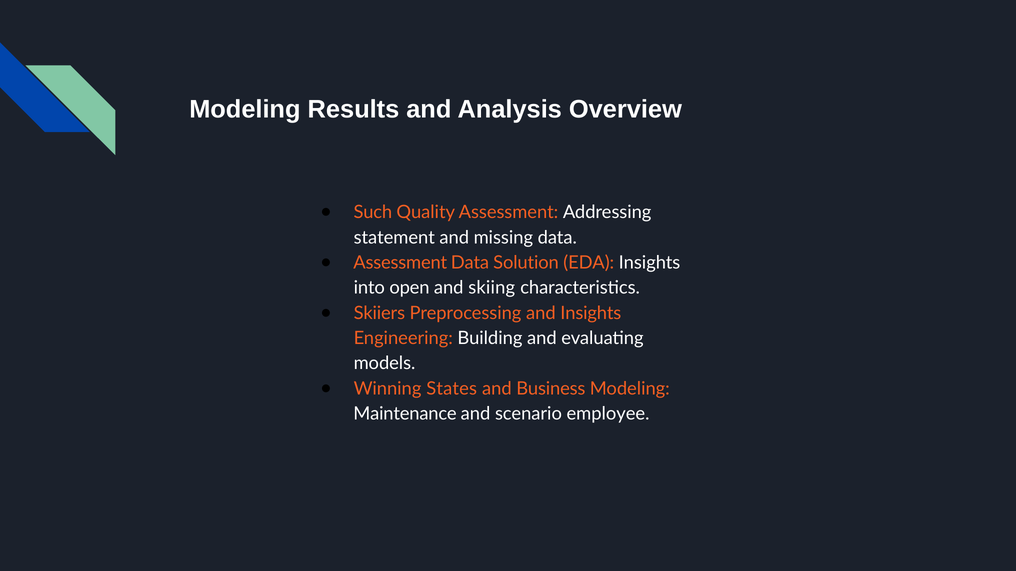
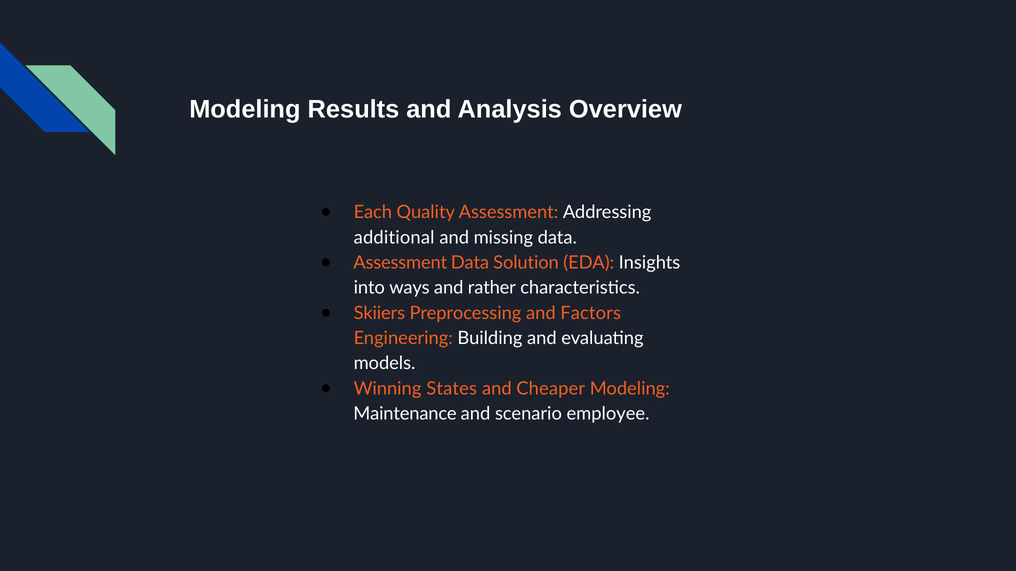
Such: Such -> Each (373, 213)
statement: statement -> additional (394, 238)
open: open -> ways (409, 288)
skiing: skiing -> rather (492, 288)
and Insights: Insights -> Factors (591, 313)
Business: Business -> Cheaper (551, 389)
